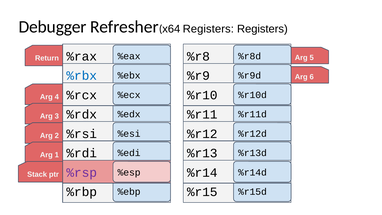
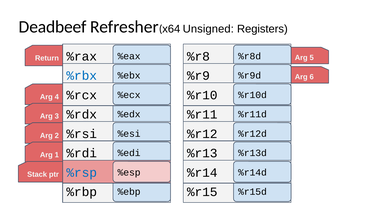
Debugger: Debugger -> Deadbeef (53, 27)
Registers: Registers -> Unsigned (208, 29)
%rsp colour: purple -> blue (82, 173)
